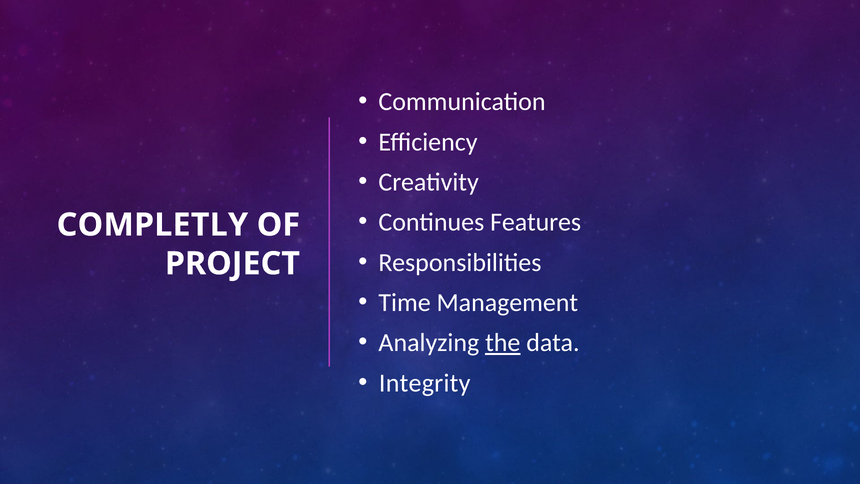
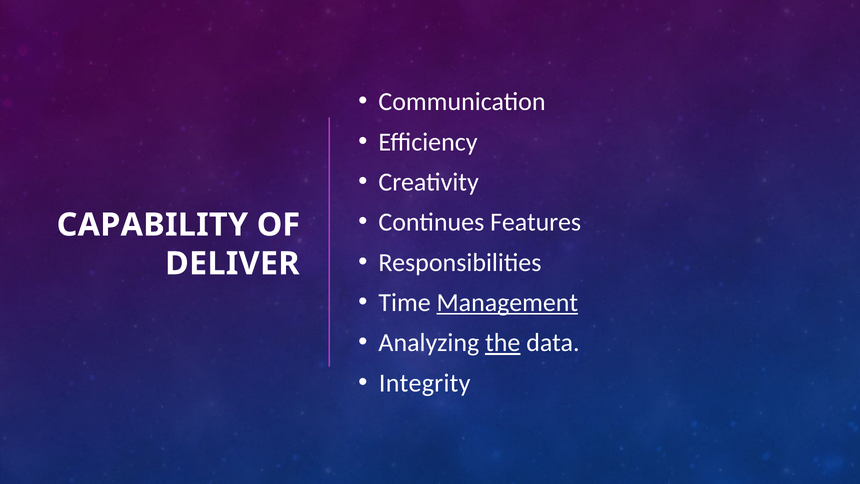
COMPLETLY: COMPLETLY -> CAPABILITY (152, 225)
PROJECT: PROJECT -> DELIVER (232, 263)
Management underline: none -> present (507, 302)
